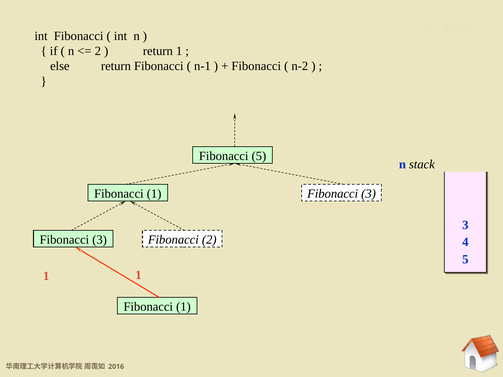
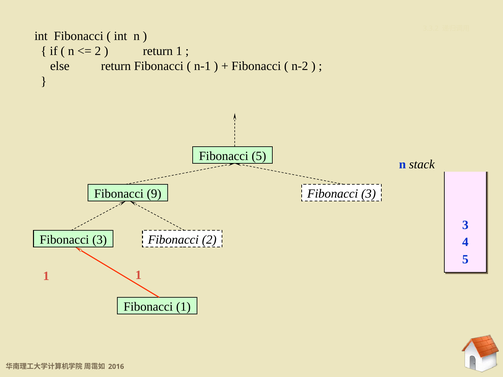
1: 1 -> 9 (154, 194)
